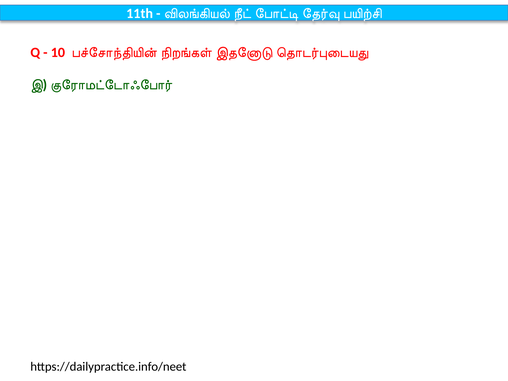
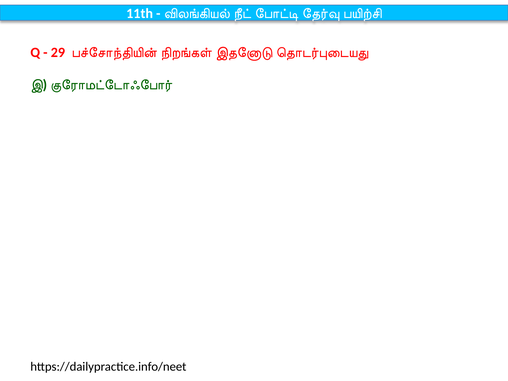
10: 10 -> 29 (58, 53)
